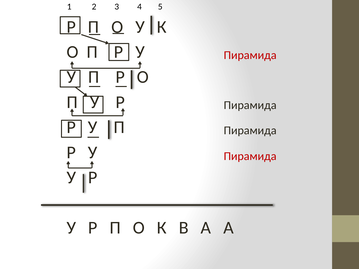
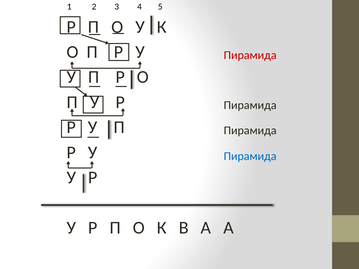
Пирамида colour: red -> blue (250, 156)
